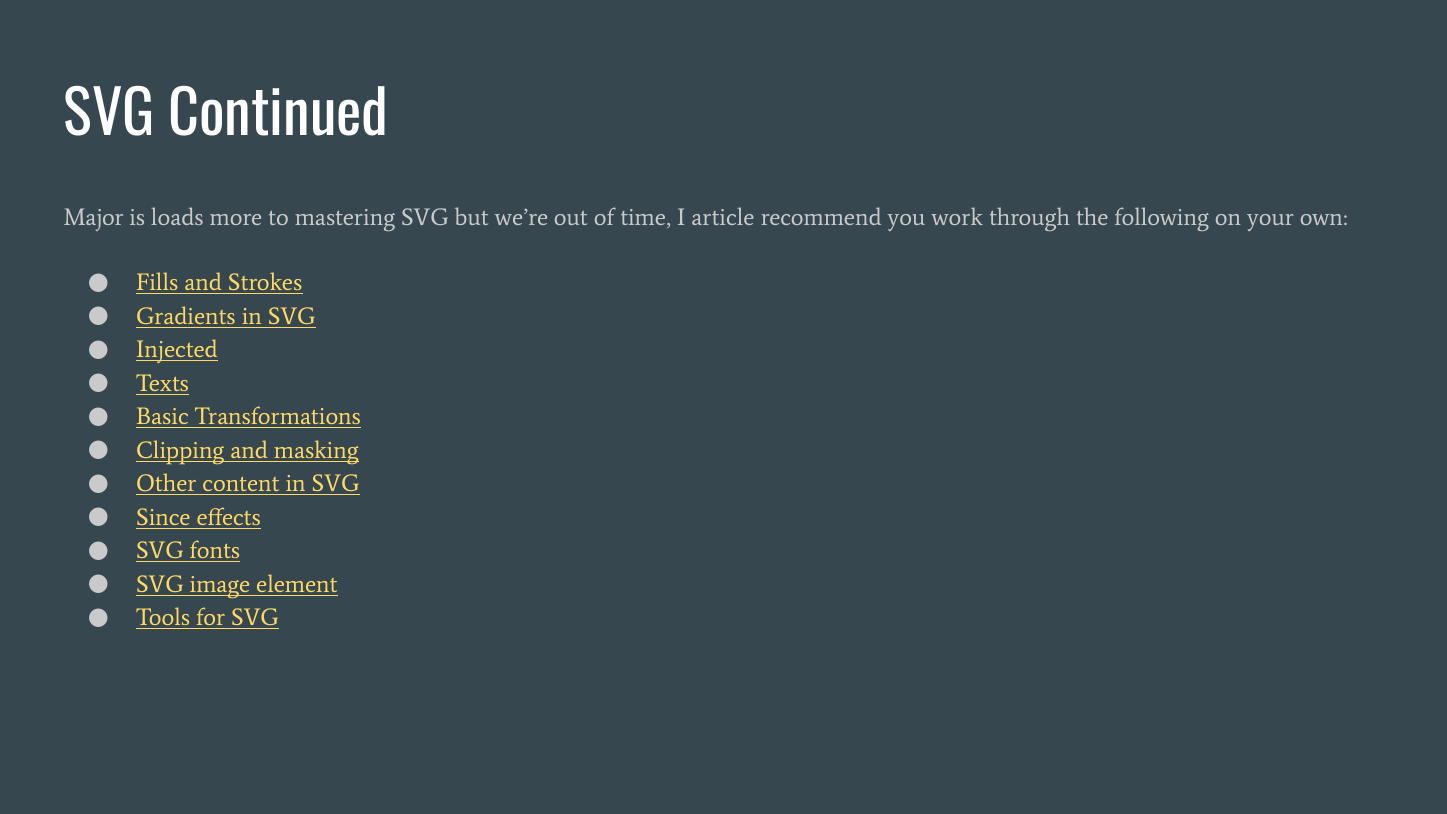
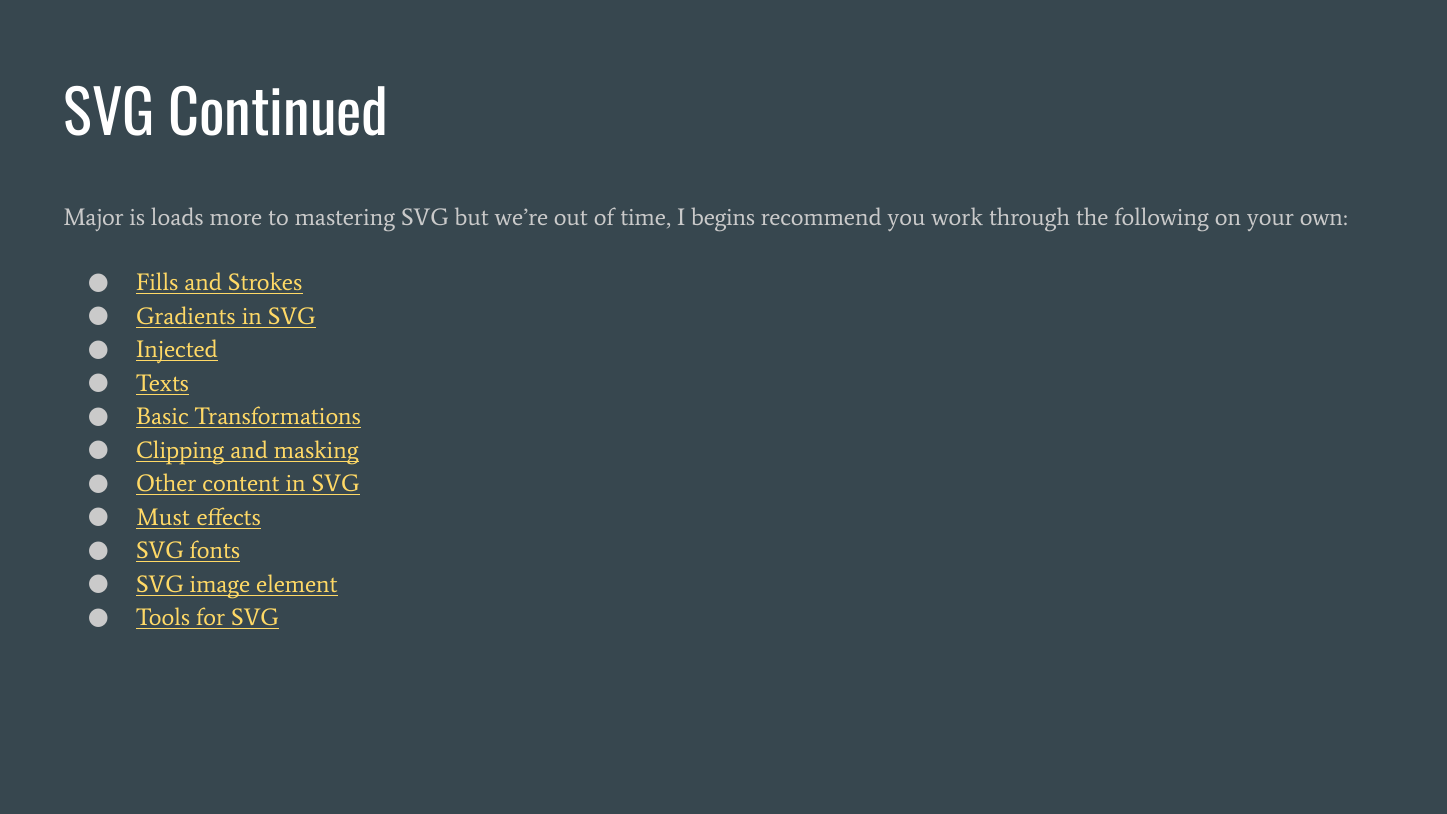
article: article -> begins (723, 217)
Since: Since -> Must (163, 517)
